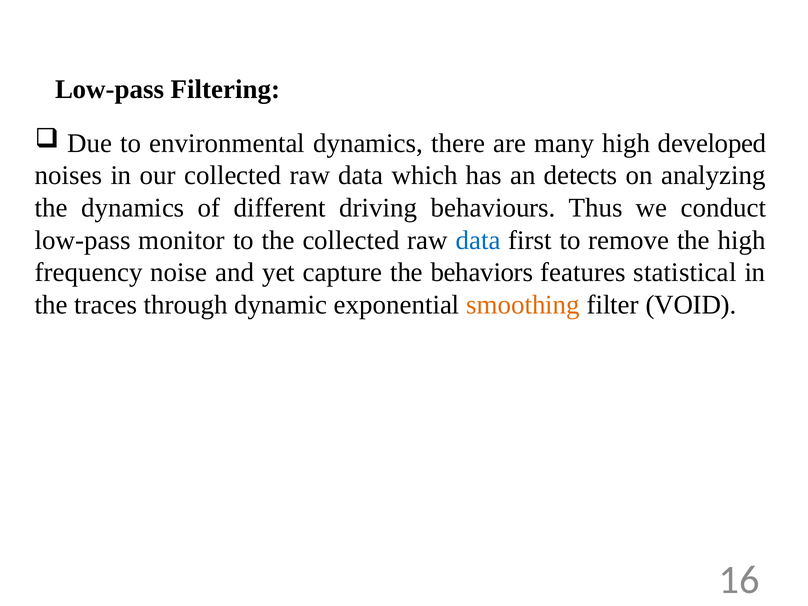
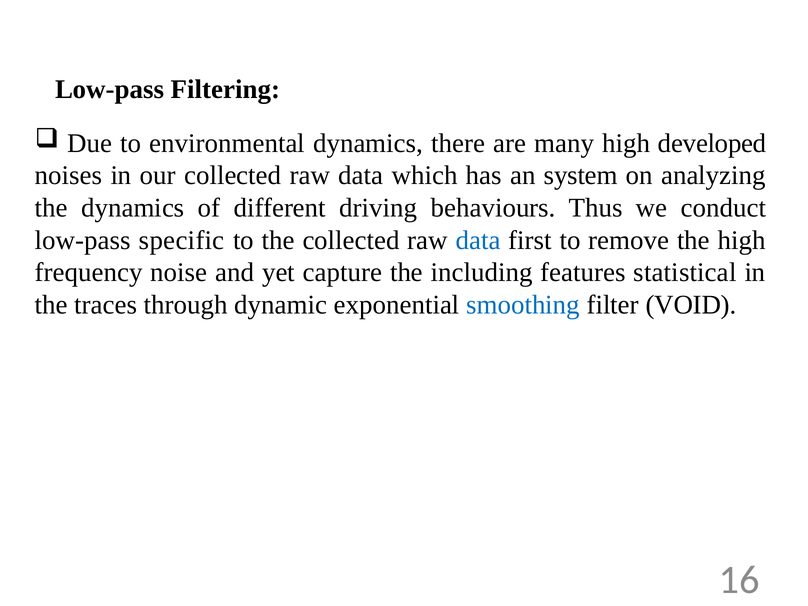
detects: detects -> system (581, 176)
monitor: monitor -> specific (182, 240)
behaviors: behaviors -> including (482, 272)
smoothing colour: orange -> blue (523, 305)
